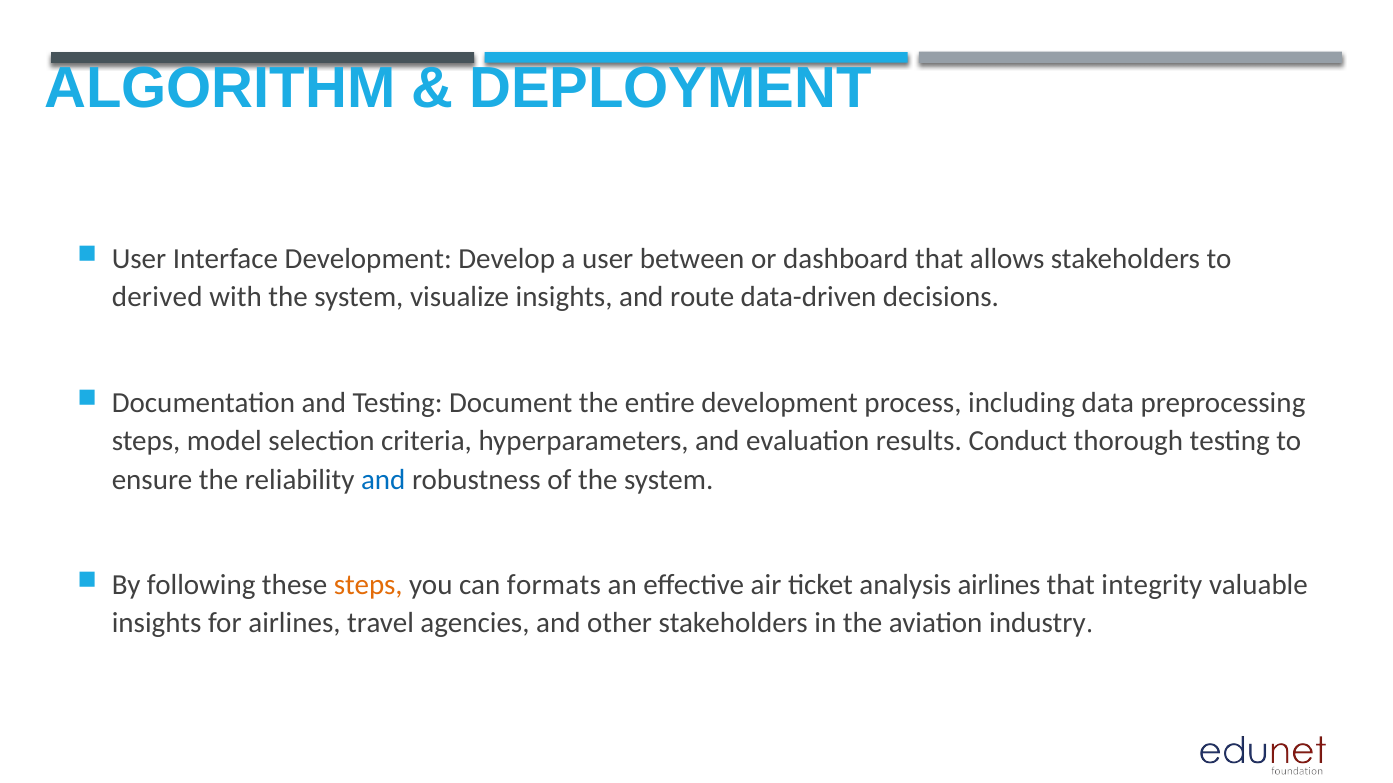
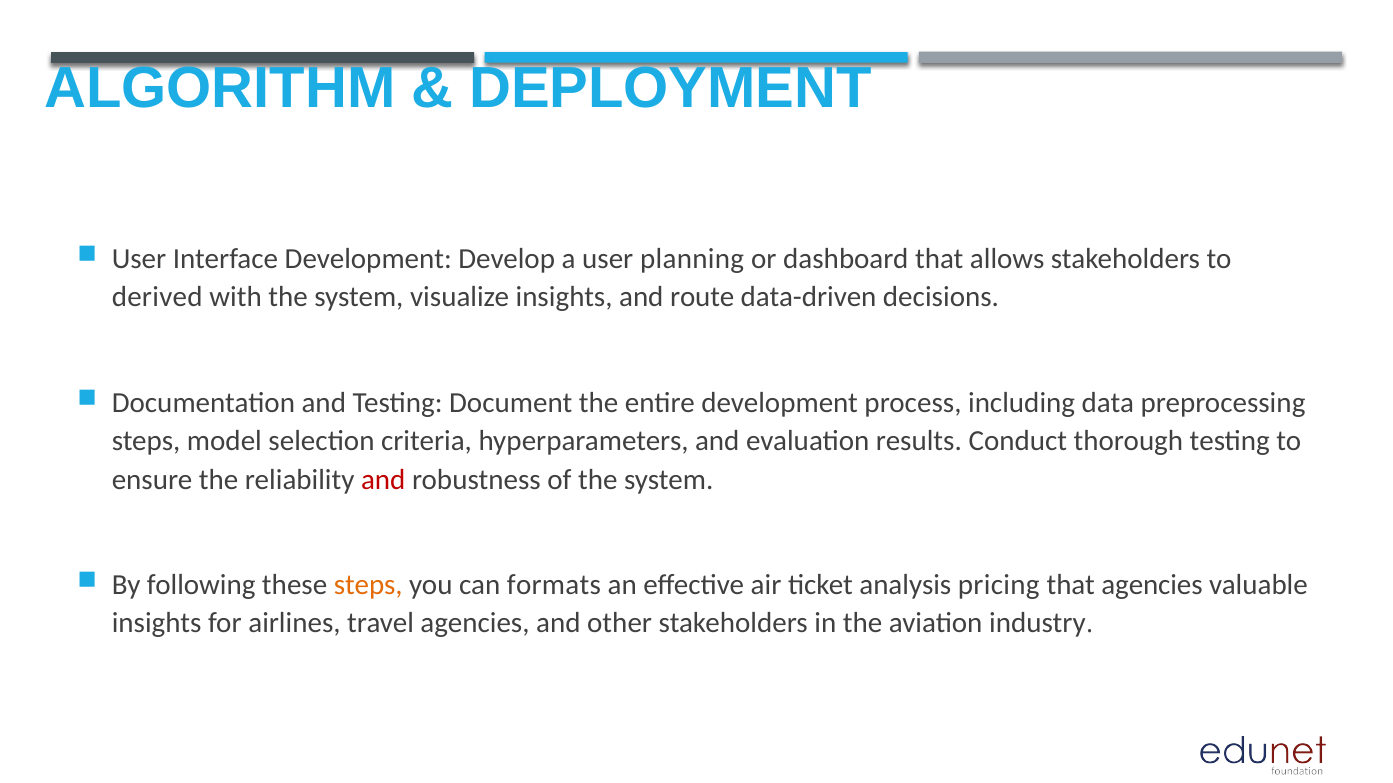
between: between -> planning (692, 259)
and colour: blue -> red (383, 480)
analysis airlines: airlines -> pricing (999, 585)
that integrity: integrity -> agencies (1152, 585)
